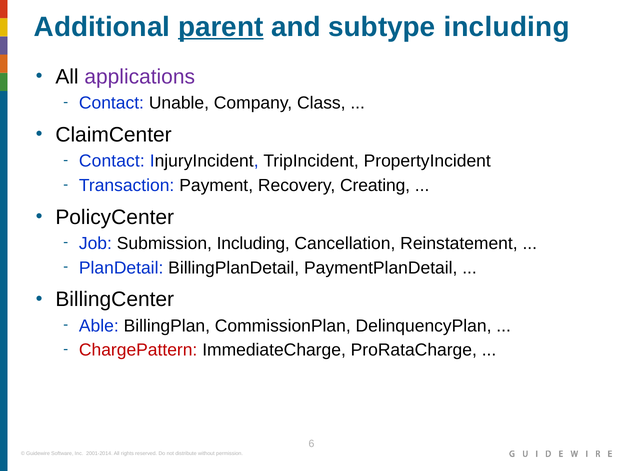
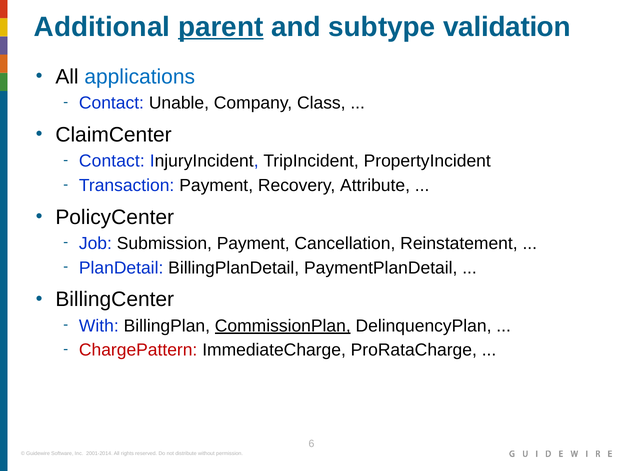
subtype including: including -> validation (507, 27)
applications colour: purple -> blue (140, 77)
Creating: Creating -> Attribute (375, 185)
Submission Including: Including -> Payment (253, 243)
Able: Able -> With (99, 326)
CommissionPlan underline: none -> present (283, 326)
